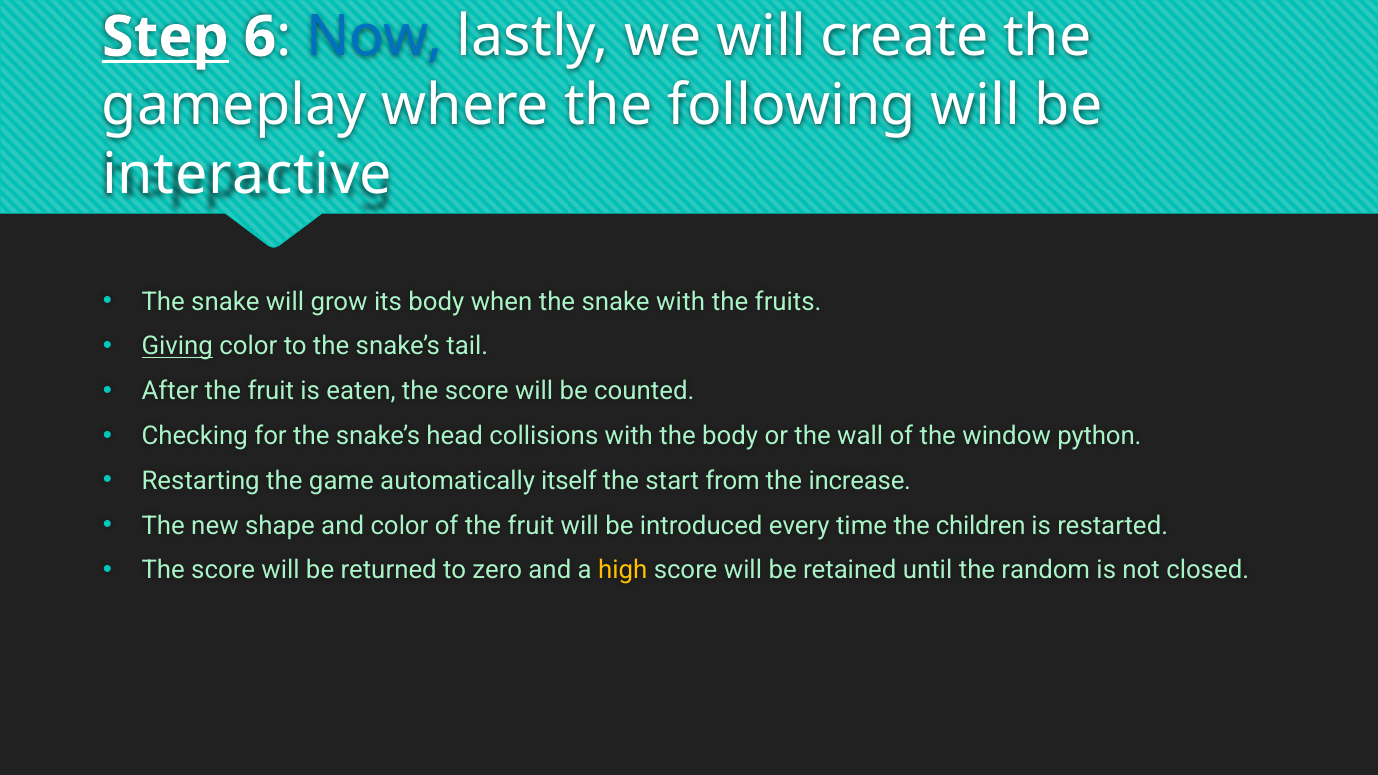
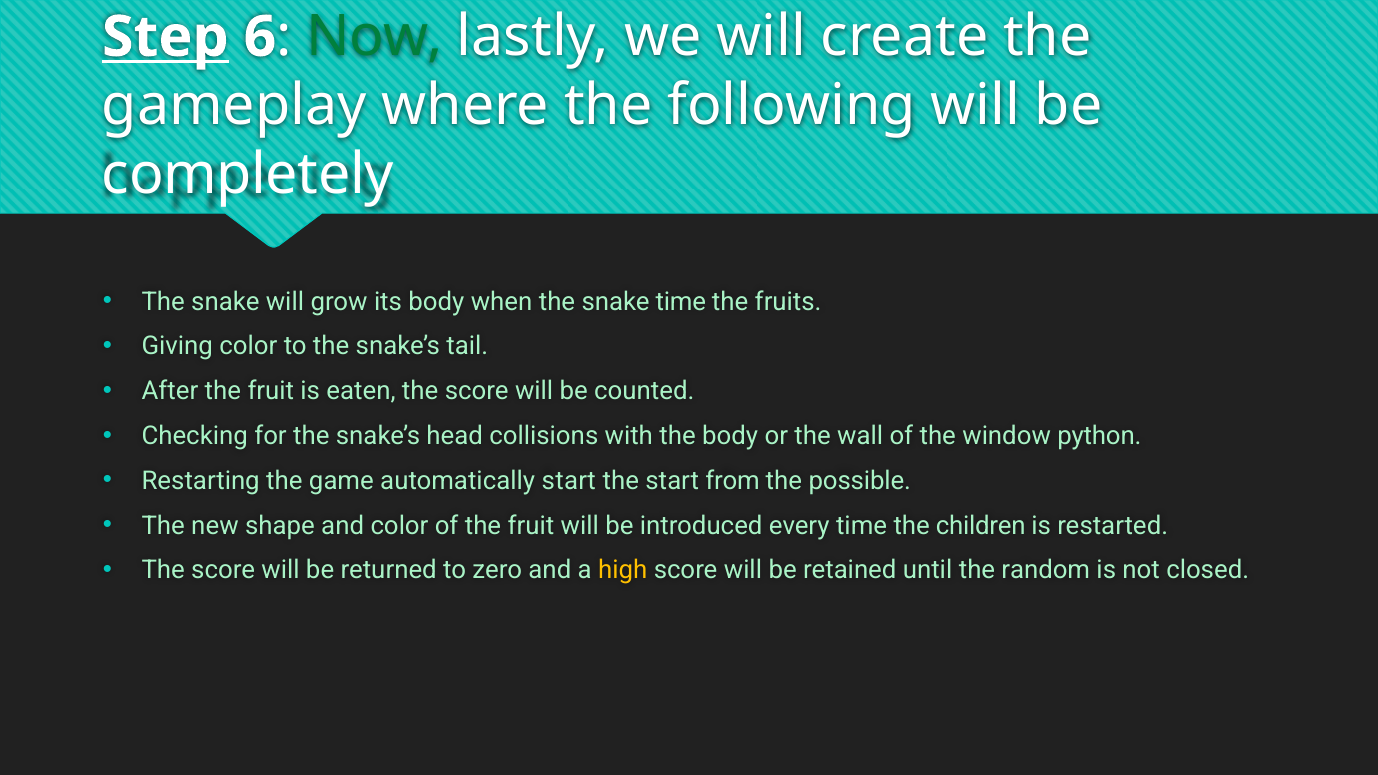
Now colour: blue -> green (375, 37)
interactive: interactive -> completely (248, 175)
snake with: with -> time (681, 302)
Giving underline: present -> none (177, 346)
automatically itself: itself -> start (569, 481)
increase: increase -> possible (860, 481)
